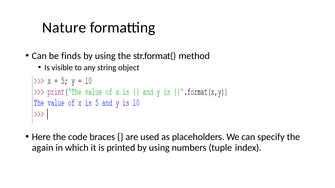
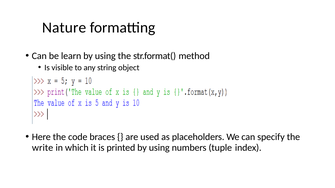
finds: finds -> learn (71, 56)
again: again -> write (43, 148)
